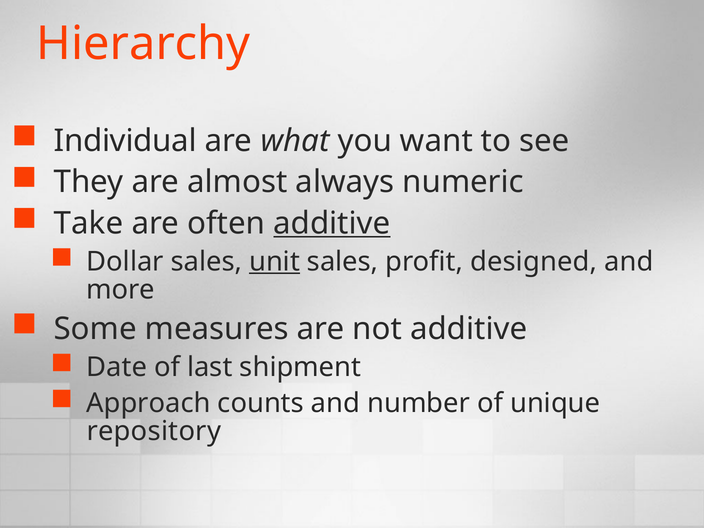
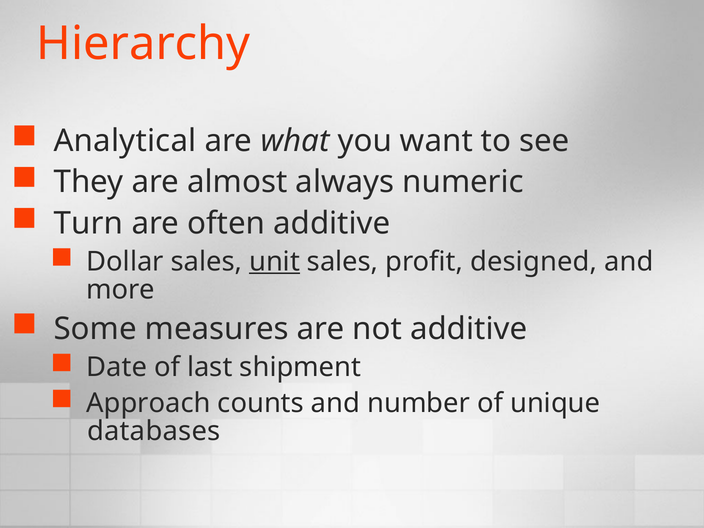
Individual: Individual -> Analytical (125, 141)
Take: Take -> Turn (88, 223)
additive underline: present -> none (332, 223)
repository: repository -> databases (154, 431)
